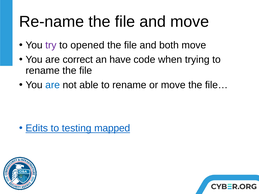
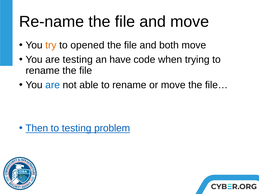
try colour: purple -> orange (51, 45)
are correct: correct -> testing (78, 60)
Edits: Edits -> Then (37, 128)
mapped: mapped -> problem (112, 128)
